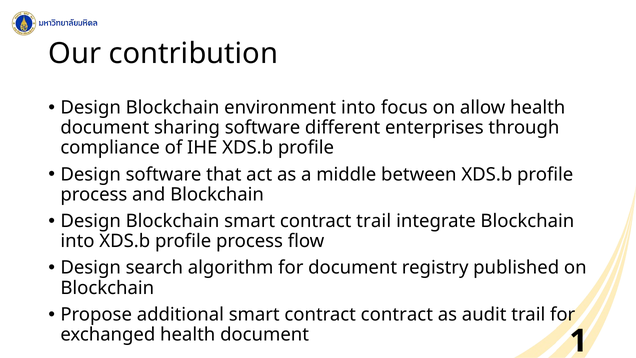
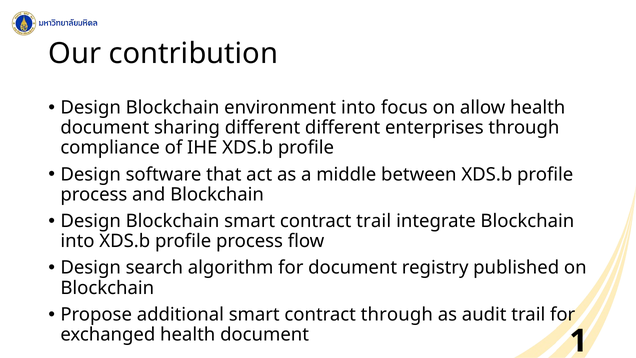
sharing software: software -> different (263, 128)
contract contract: contract -> through (397, 314)
